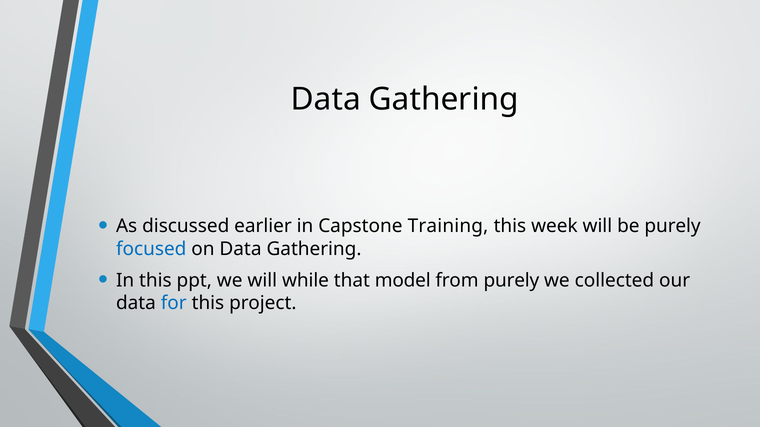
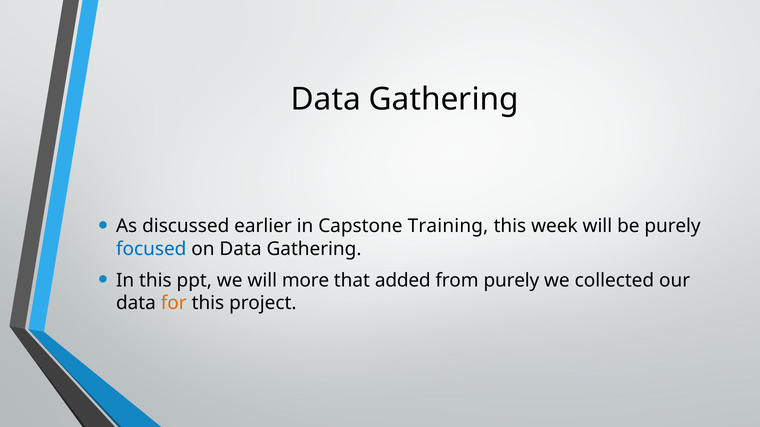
while: while -> more (306, 281)
model: model -> added (403, 281)
for colour: blue -> orange (174, 303)
